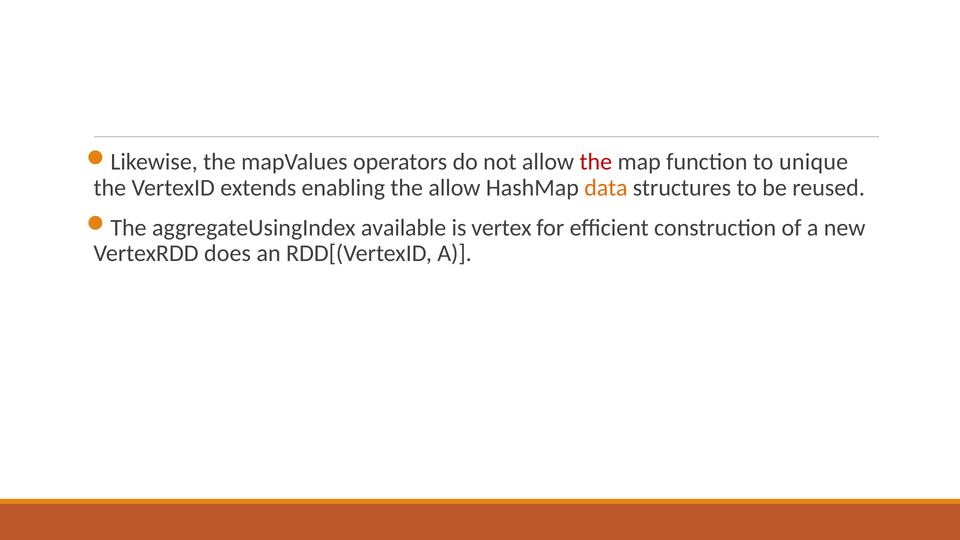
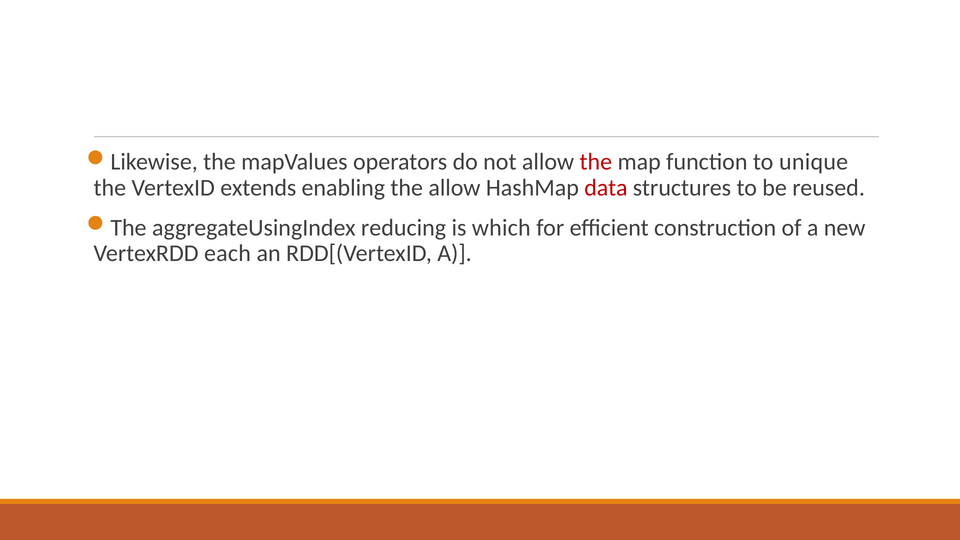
data colour: orange -> red (606, 188)
available: available -> reducing (404, 228)
vertex: vertex -> which (501, 228)
does: does -> each (227, 253)
